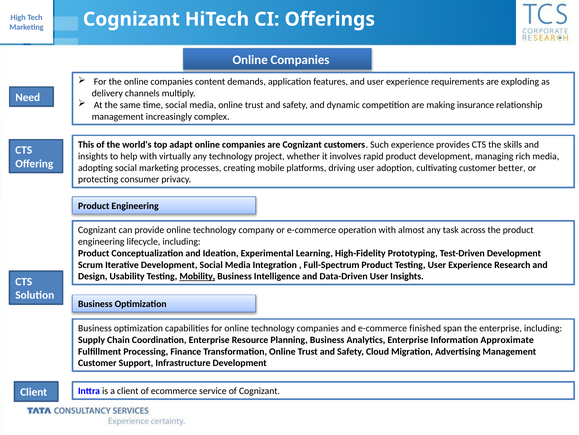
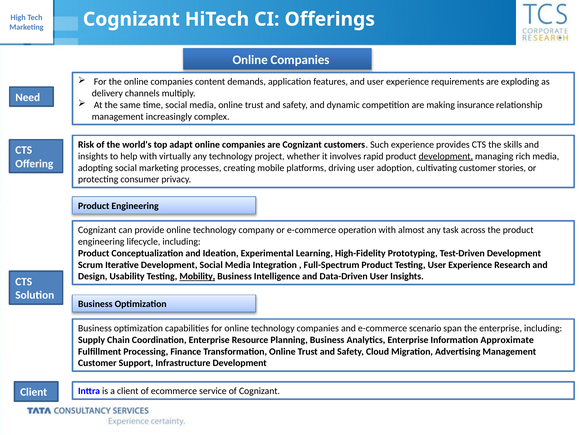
This: This -> Risk (86, 144)
development underline: none -> present (446, 156)
better: better -> stories (512, 168)
finished: finished -> scenario (425, 328)
